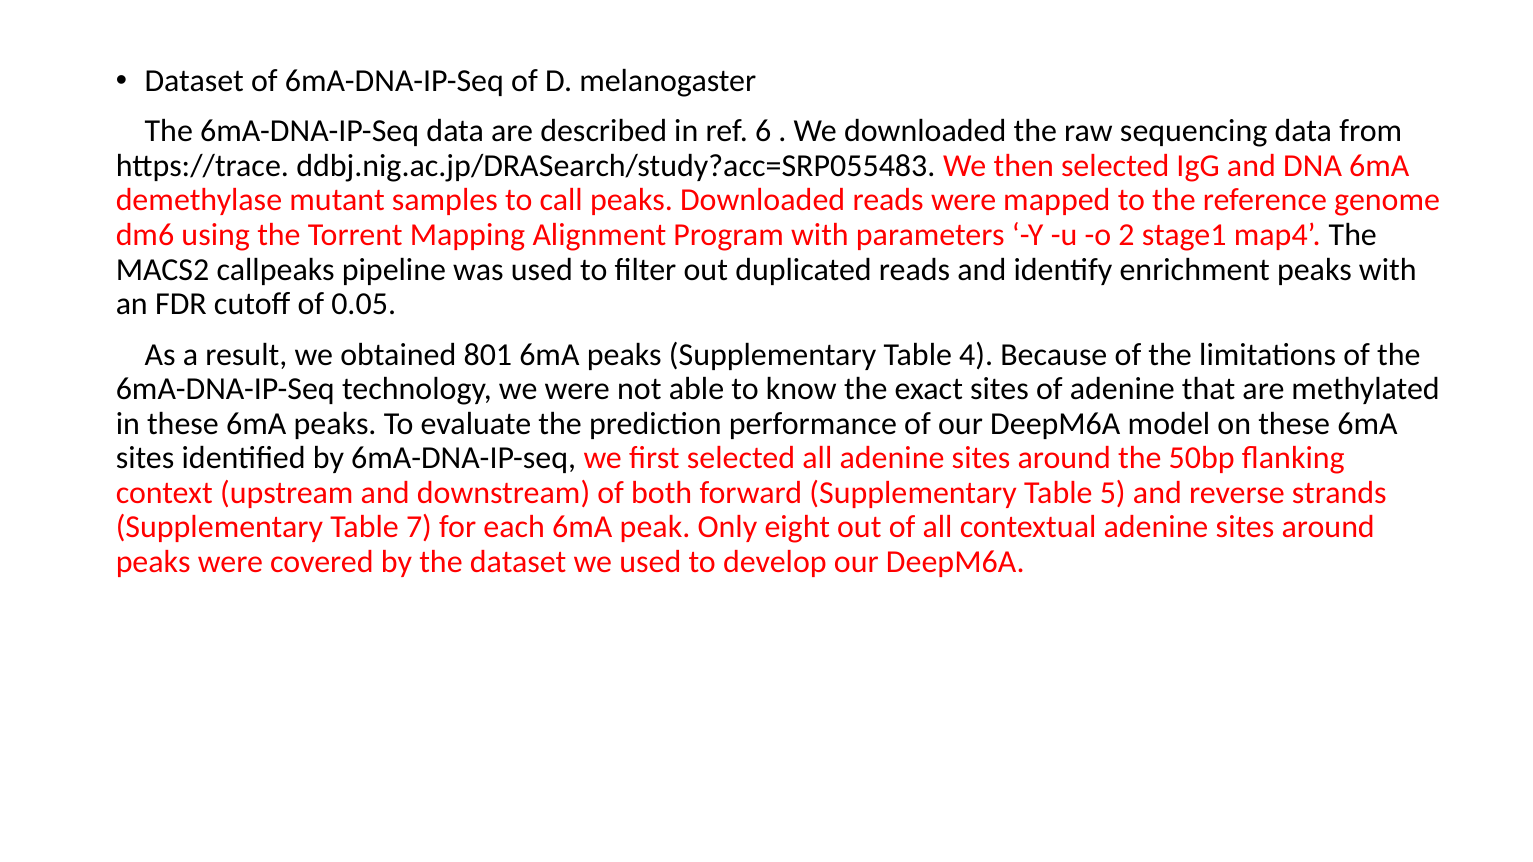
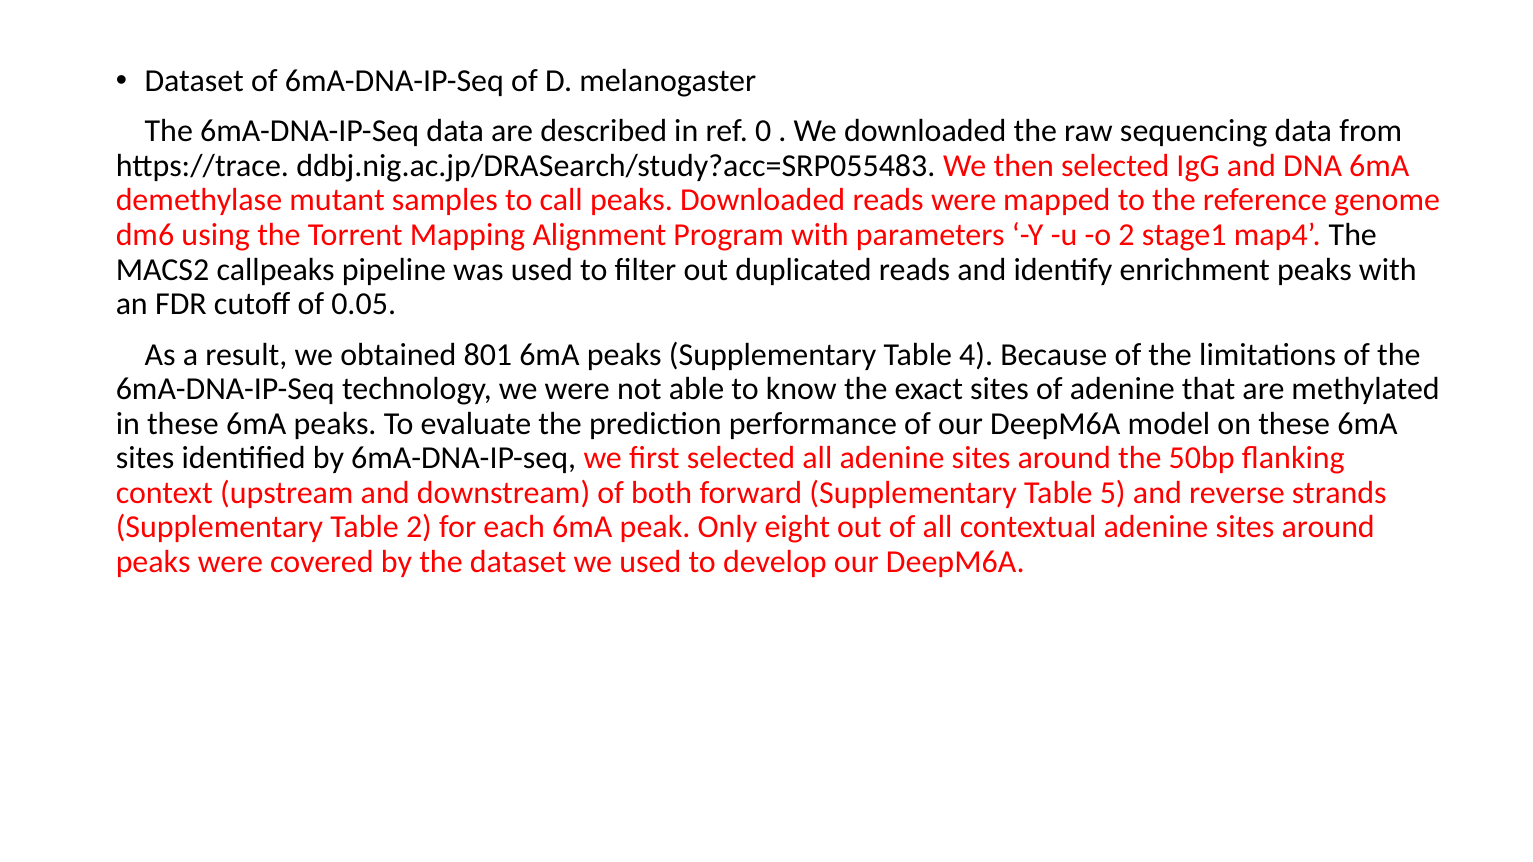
6: 6 -> 0 (763, 131)
Table 7: 7 -> 2 (419, 527)
